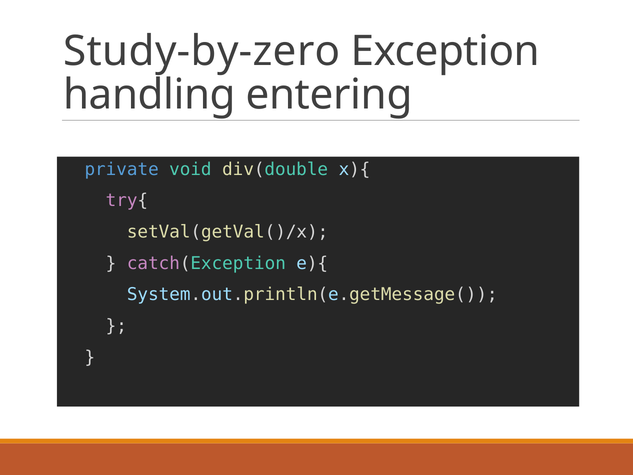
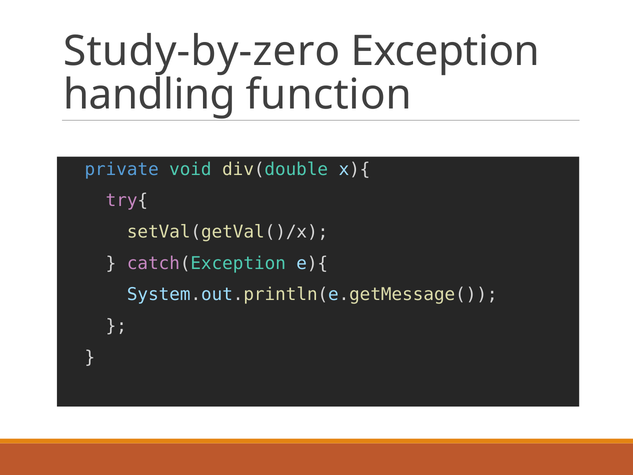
entering: entering -> function (329, 95)
